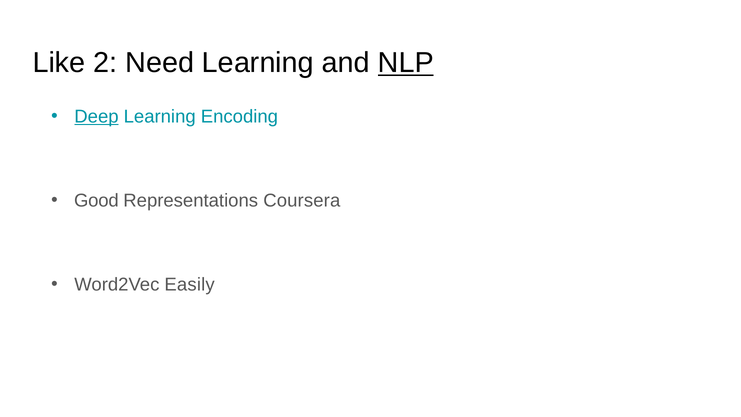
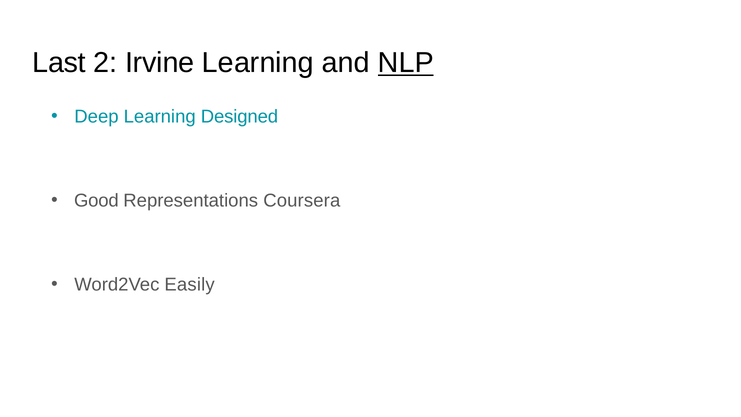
Like: Like -> Last (59, 63)
Need: Need -> Irvine (160, 63)
Deep underline: present -> none (96, 117)
Encoding: Encoding -> Designed (239, 117)
